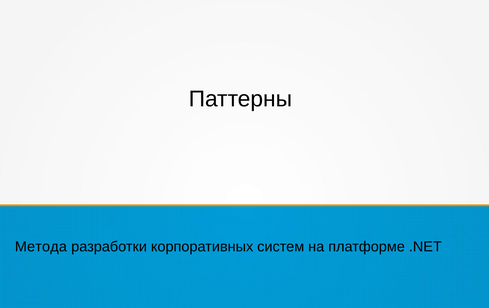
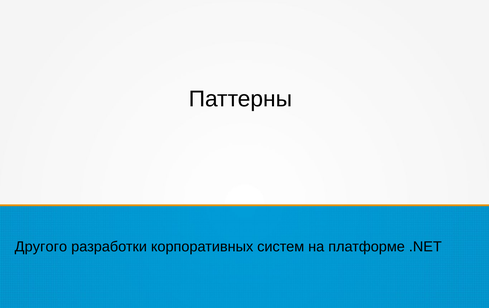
Метода: Метода -> Другого (41, 247)
